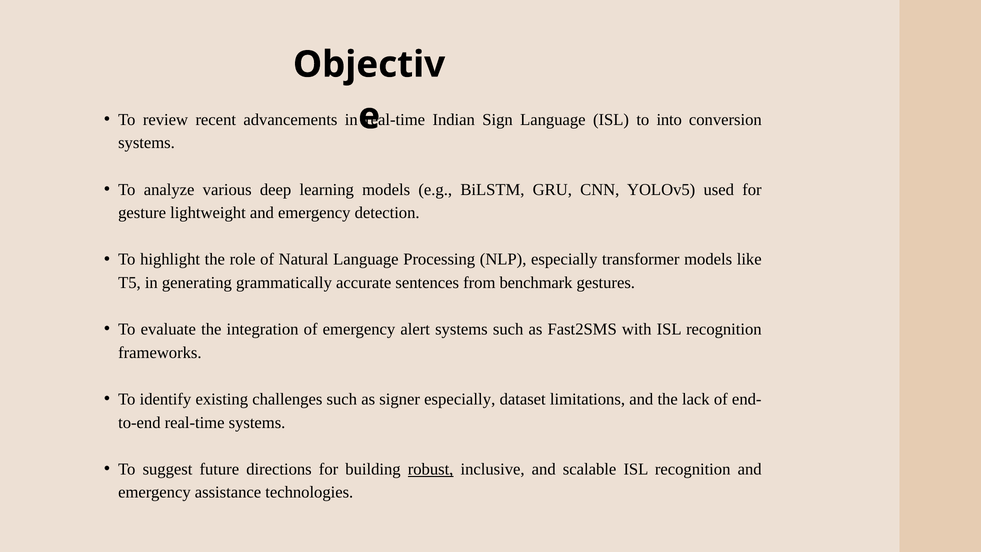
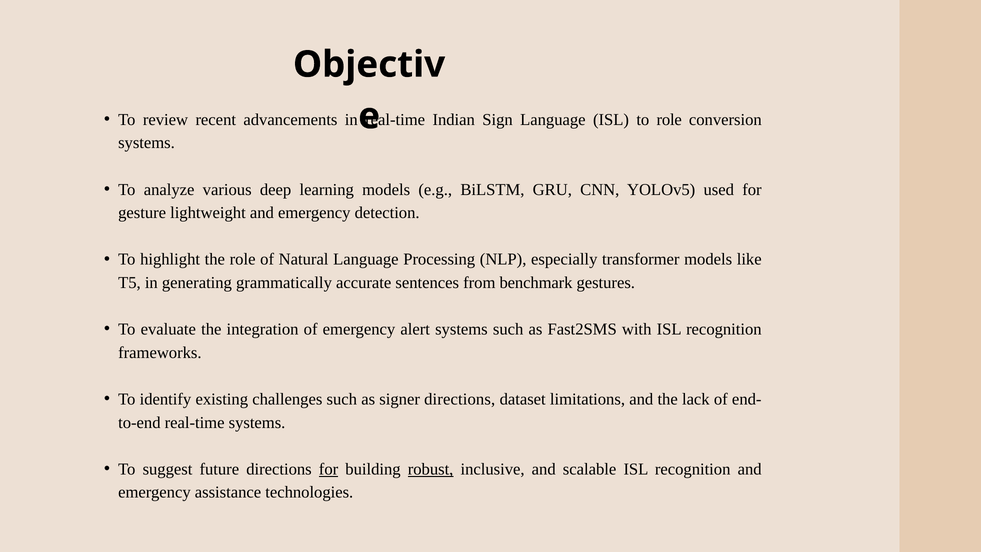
to into: into -> role (669, 120)
signer especially: especially -> directions (460, 399)
for underline: none -> present (329, 469)
